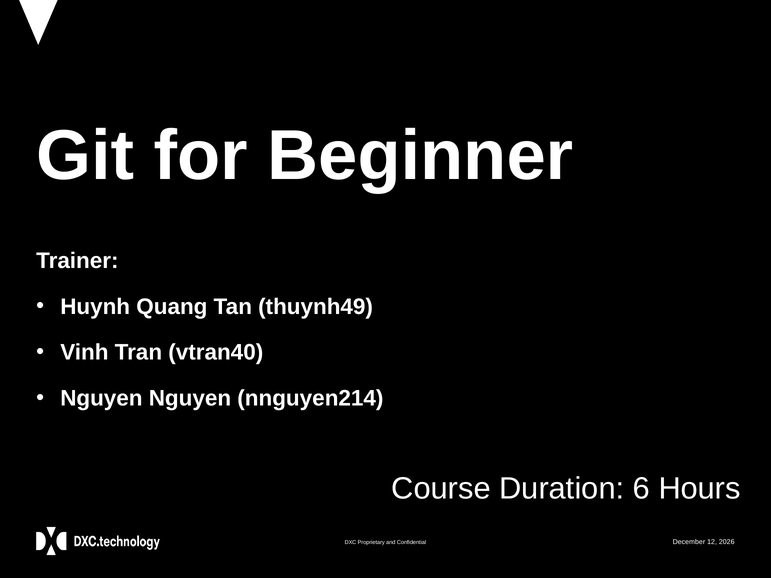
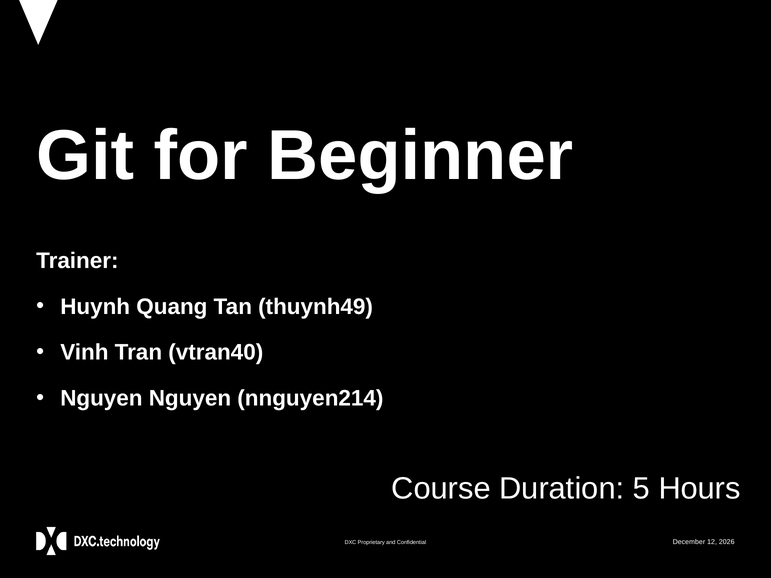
6: 6 -> 5 (641, 489)
